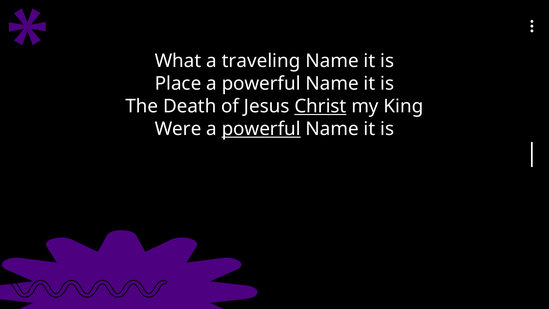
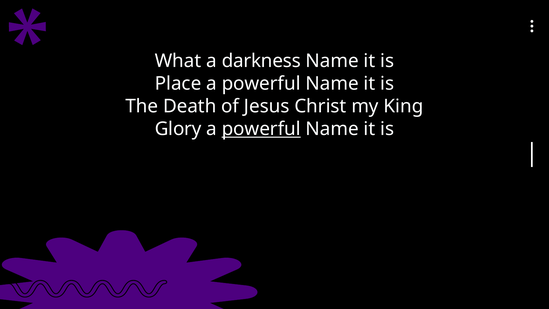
traveling: traveling -> darkness (261, 61)
Christ underline: present -> none (320, 106)
Were: Were -> Glory (178, 129)
